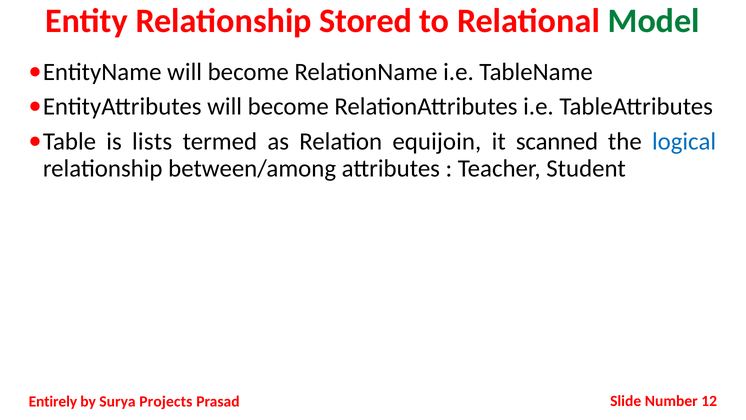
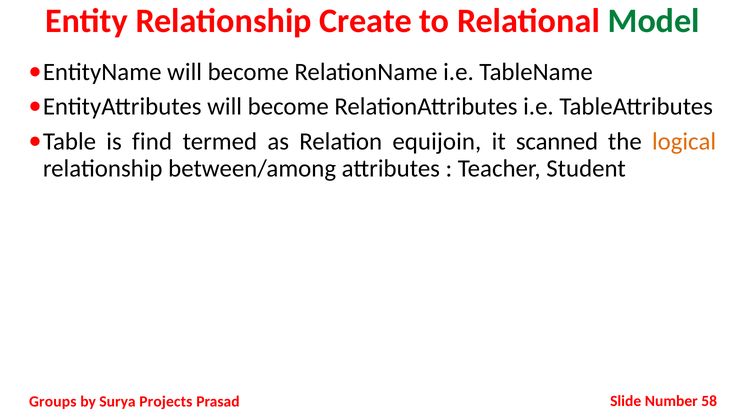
Stored: Stored -> Create (366, 21)
lists: lists -> find (152, 141)
logical colour: blue -> orange (684, 141)
Entirely: Entirely -> Groups (53, 401)
12: 12 -> 58 (709, 401)
